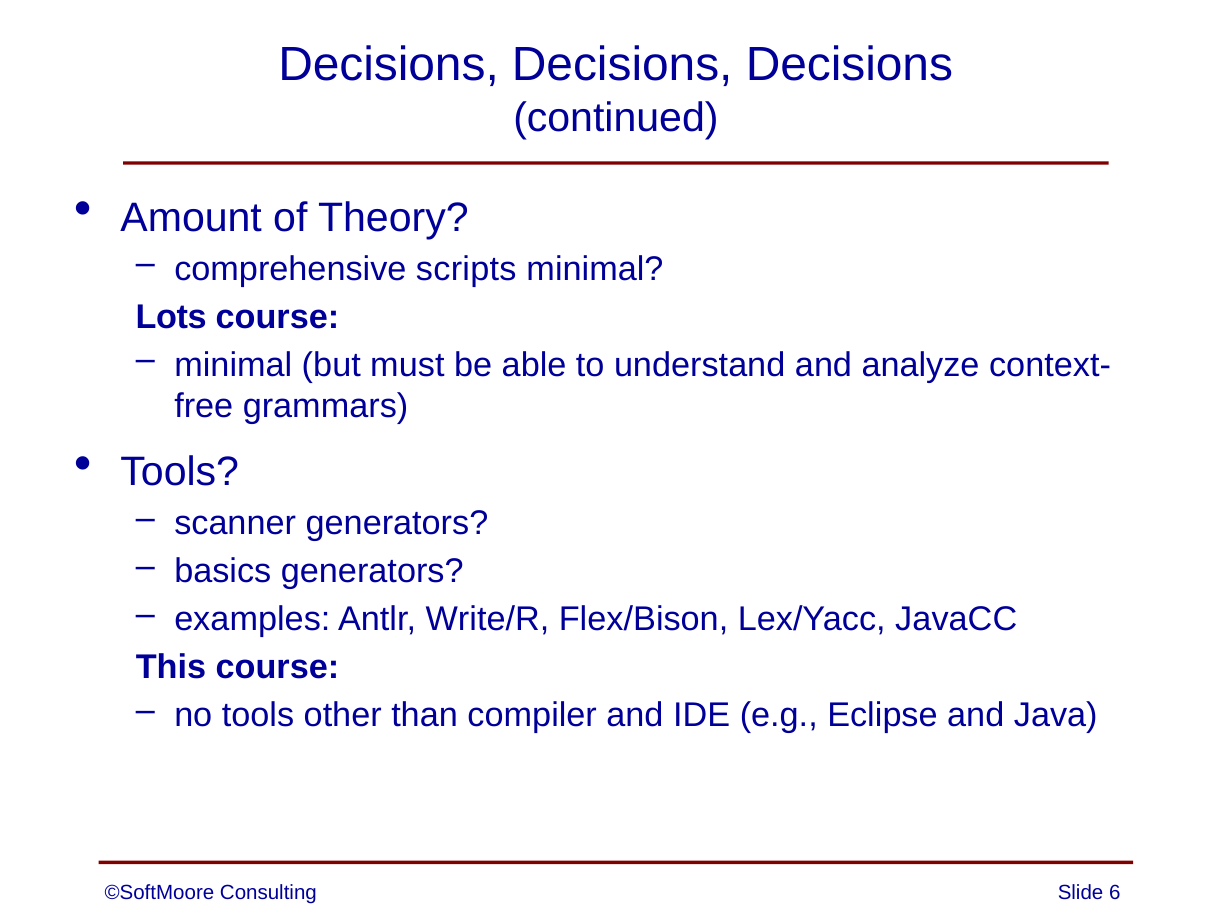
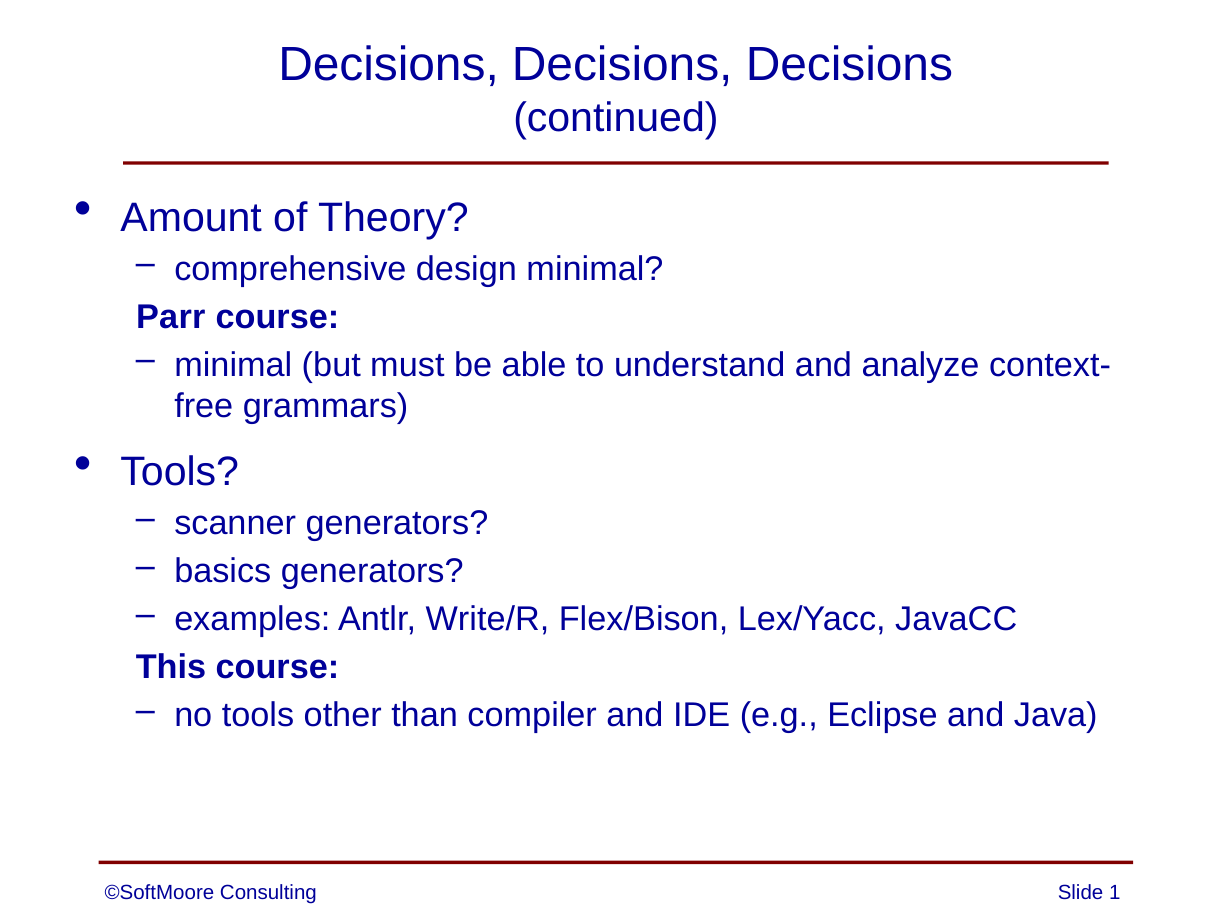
scripts: scripts -> design (466, 269)
Lots: Lots -> Parr (171, 317)
6: 6 -> 1 (1115, 893)
